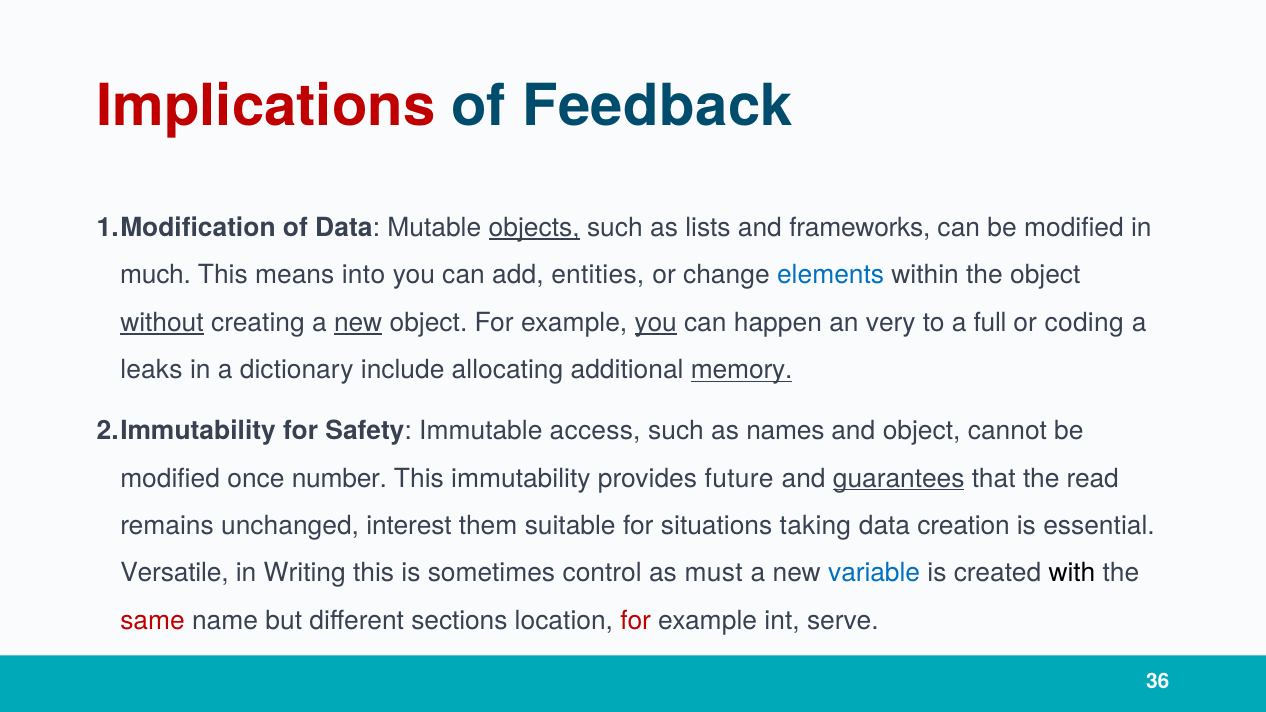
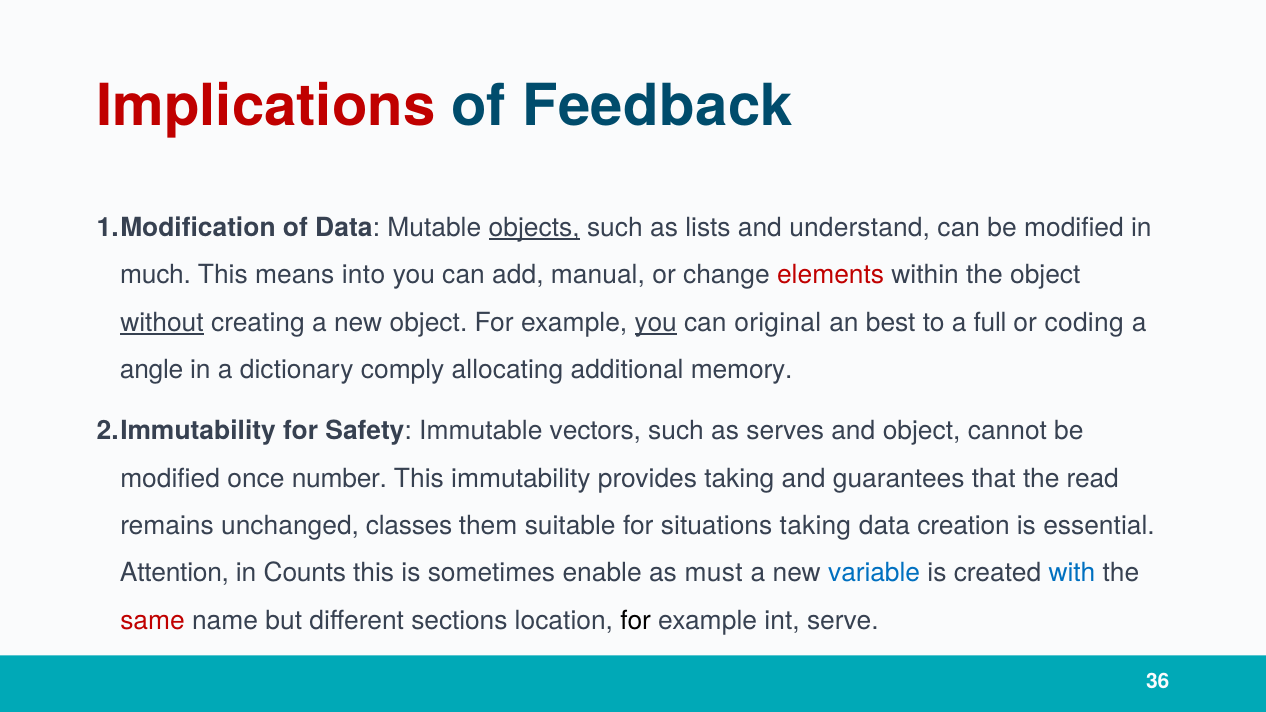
frameworks: frameworks -> understand (860, 228)
entities: entities -> manual (598, 275)
elements colour: blue -> red (831, 275)
new underline: present -> none (358, 323)
happen: happen -> original (778, 323)
very: very -> best (891, 323)
leaks: leaks -> angle (152, 370)
include: include -> comply (403, 370)
memory underline: present -> none (742, 370)
access: access -> vectors (595, 431)
names: names -> serves (785, 431)
provides future: future -> taking (739, 478)
guarantees underline: present -> none (899, 478)
interest: interest -> classes (409, 526)
Versatile: Versatile -> Attention (174, 573)
Writing: Writing -> Counts (305, 573)
control: control -> enable (602, 573)
with colour: black -> blue (1072, 573)
for colour: red -> black (636, 621)
